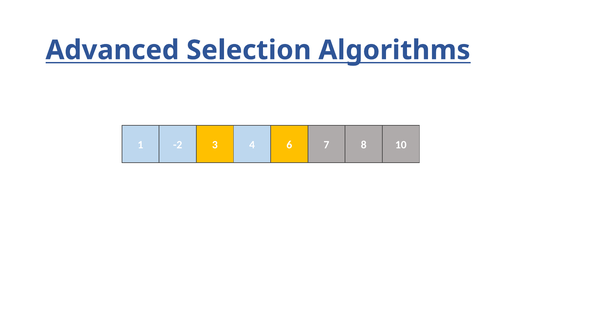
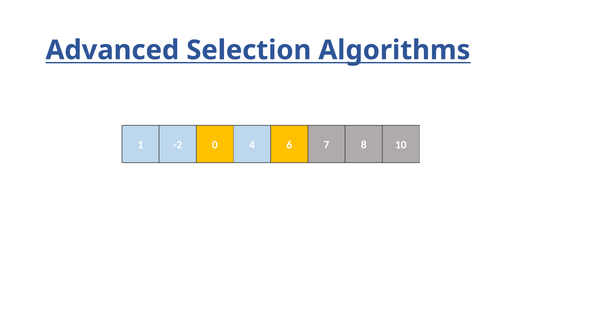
3: 3 -> 0 (215, 145)
